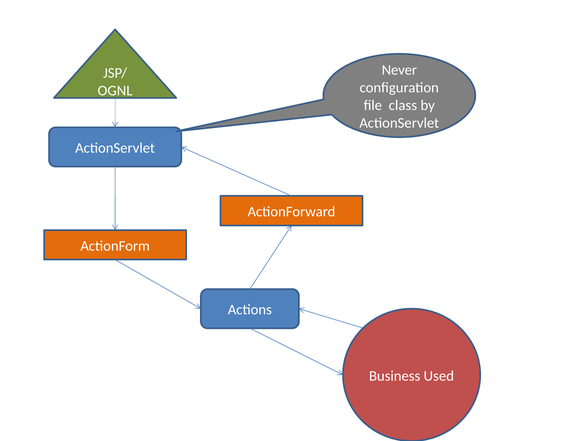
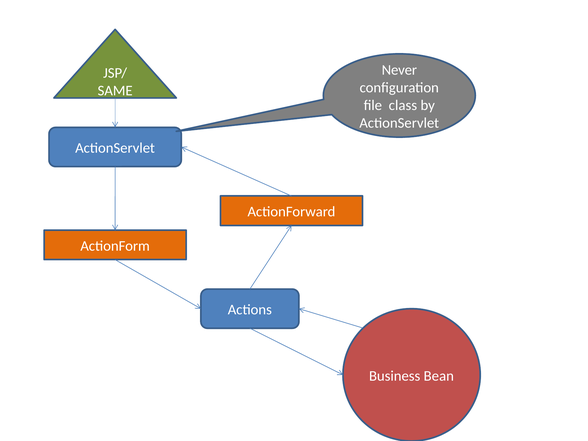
OGNL: OGNL -> SAME (115, 91)
Used: Used -> Bean (439, 376)
